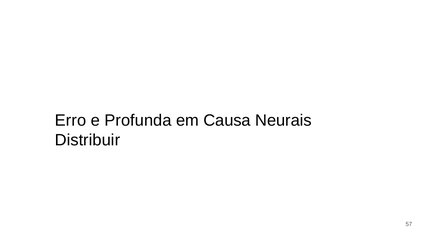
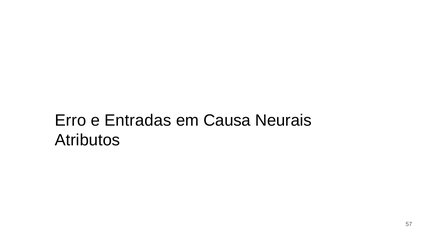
Profunda: Profunda -> Entradas (138, 121)
Distribuir: Distribuir -> Atributos (87, 140)
